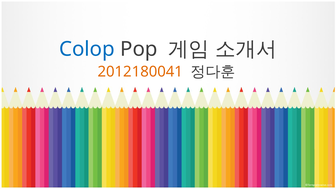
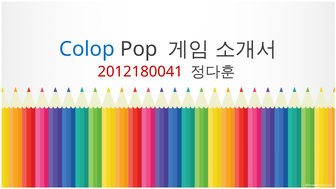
2012180041 colour: orange -> red (140, 72)
